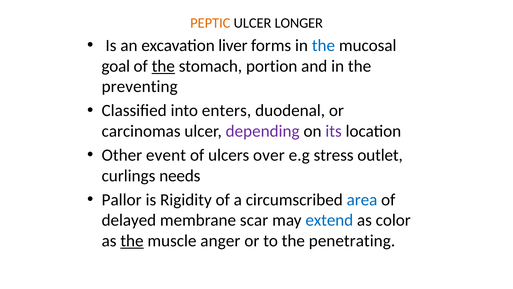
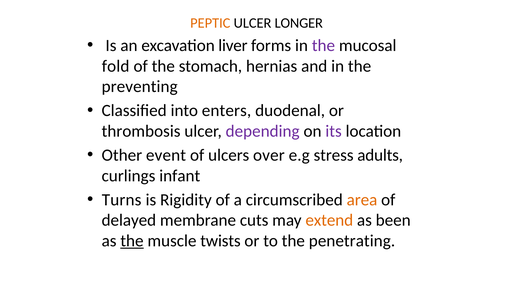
the colour: blue -> purple (323, 45)
goal: goal -> fold (116, 66)
the underline: present -> none (163, 66)
portion: portion -> hernias (272, 66)
carcinomas: carcinomas -> thrombosis (141, 131)
outlet: outlet -> adults (380, 155)
needs: needs -> infant (180, 175)
Pallor: Pallor -> Turns (122, 199)
area colour: blue -> orange (362, 199)
scar: scar -> cuts (254, 220)
extend colour: blue -> orange (329, 220)
color: color -> been (393, 220)
anger: anger -> twists (220, 240)
